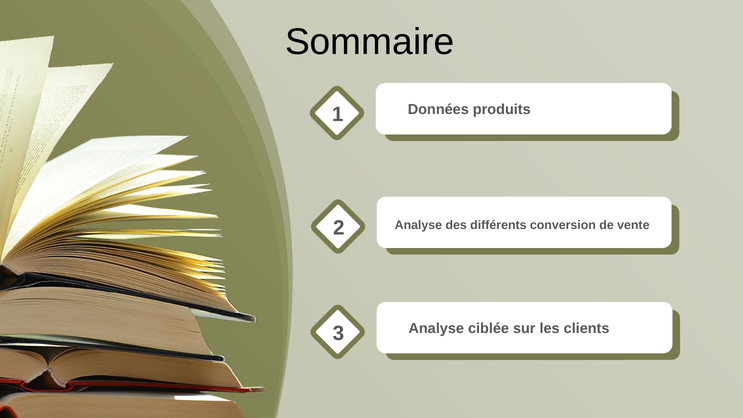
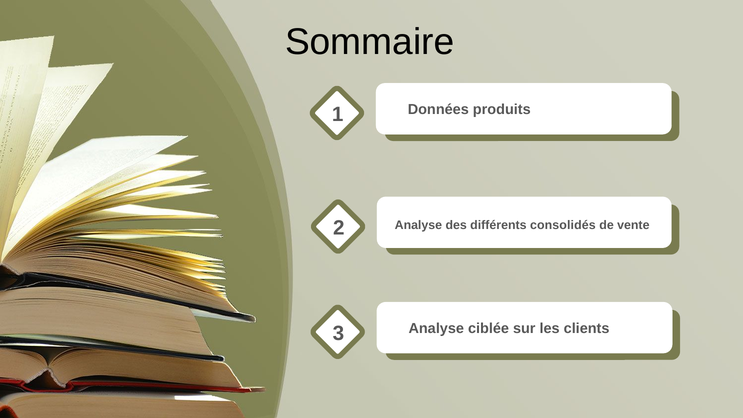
conversion: conversion -> consolidés (563, 225)
